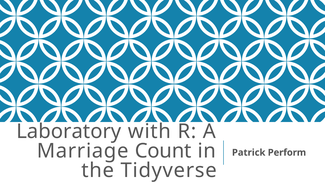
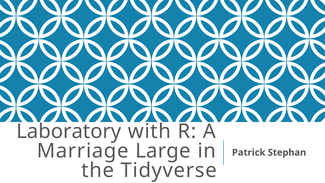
Count: Count -> Large (163, 151)
Perform: Perform -> Stephan (287, 152)
